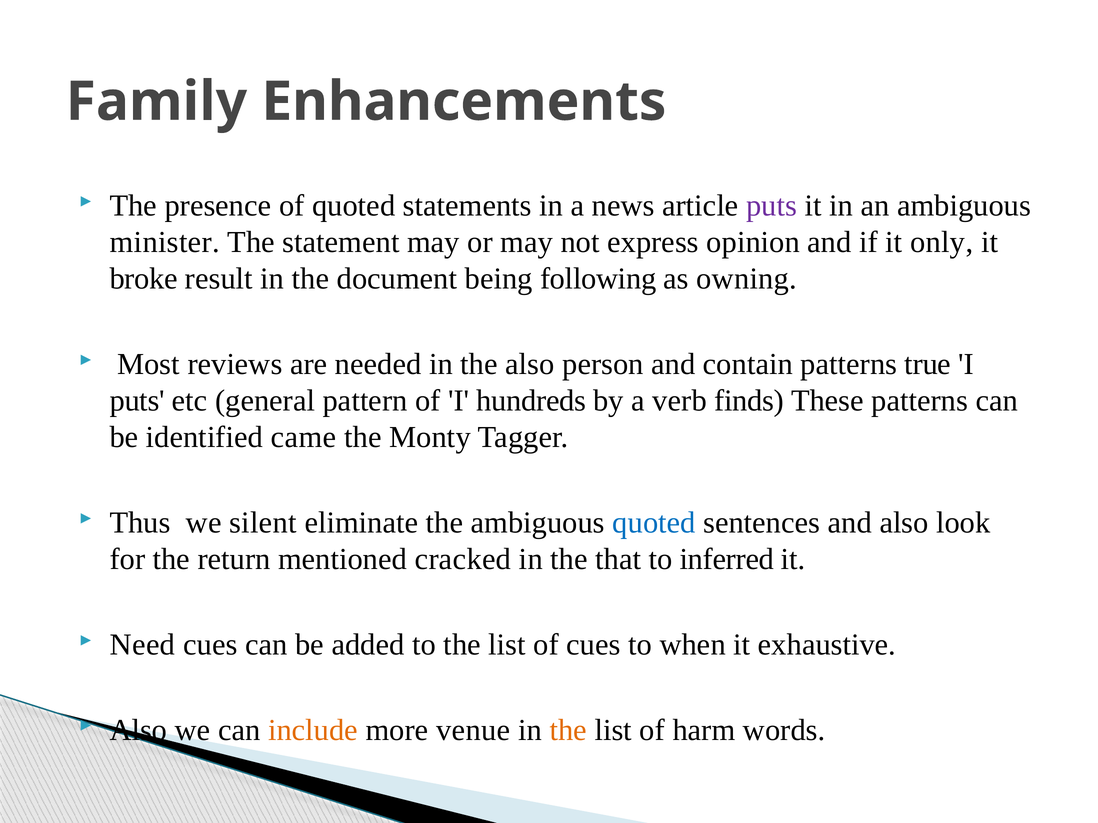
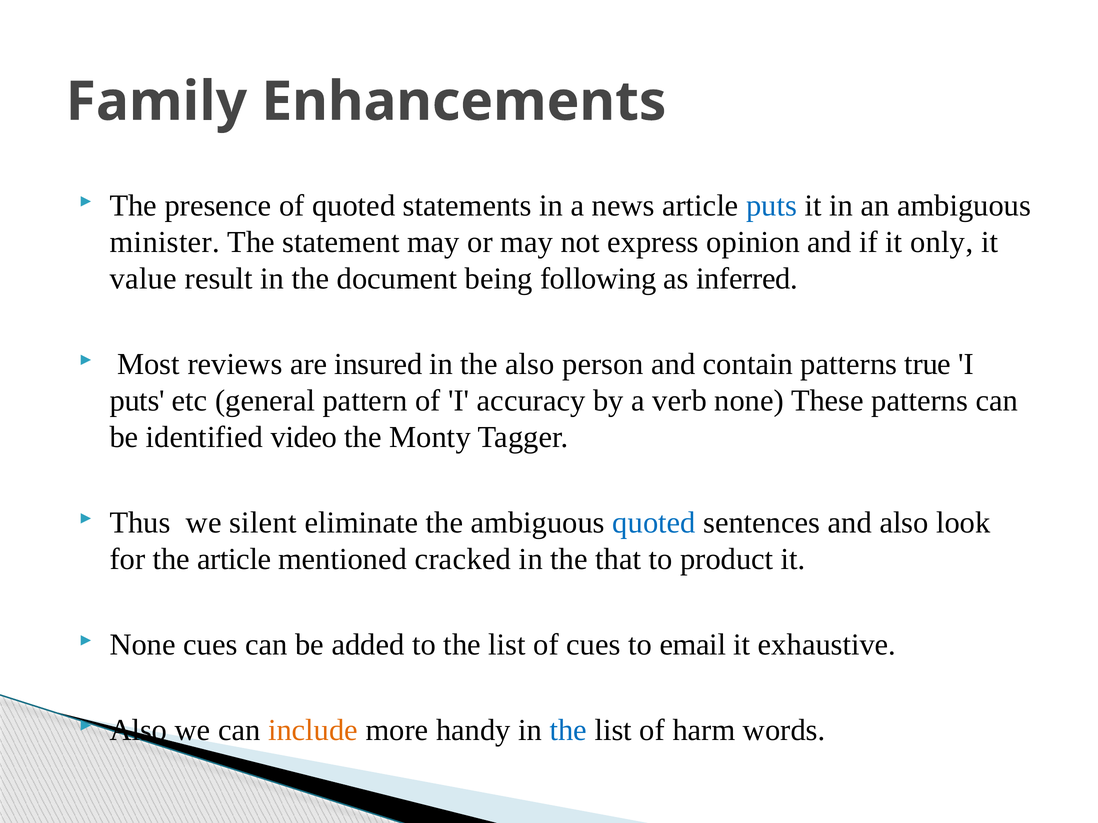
puts colour: purple -> blue (772, 206)
broke: broke -> value (143, 279)
owning: owning -> inferred (747, 279)
needed: needed -> insured (378, 364)
hundreds: hundreds -> accuracy (531, 401)
verb finds: finds -> none (749, 401)
came: came -> video (304, 438)
the return: return -> article (234, 560)
inferred: inferred -> product (727, 560)
Need: Need -> None (143, 645)
when: when -> email (693, 645)
venue: venue -> handy (473, 731)
the colour: orange -> blue (568, 731)
